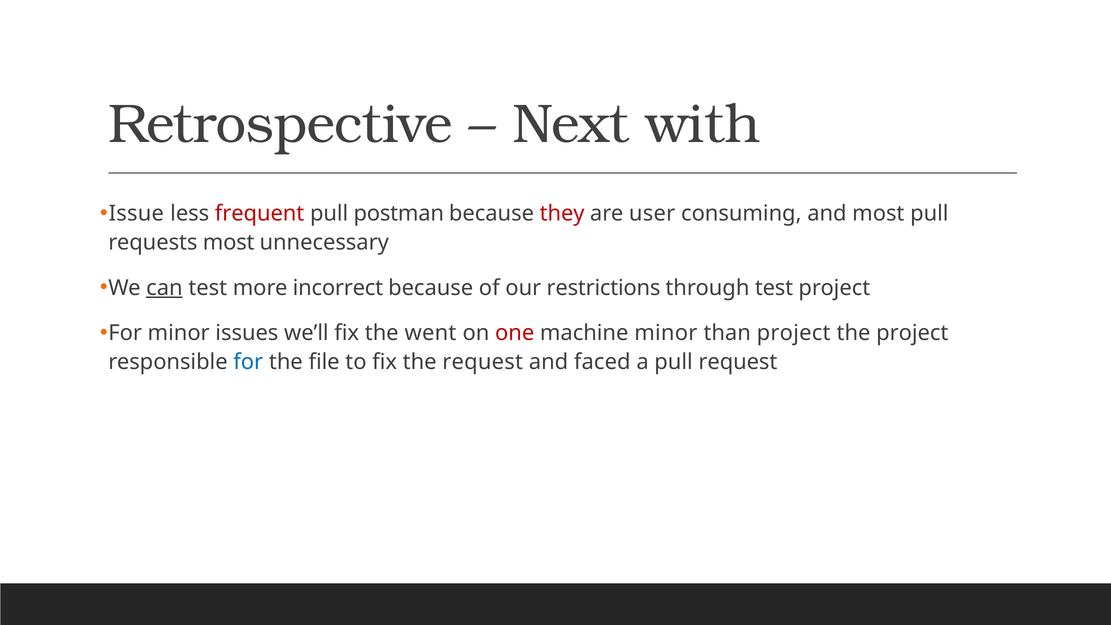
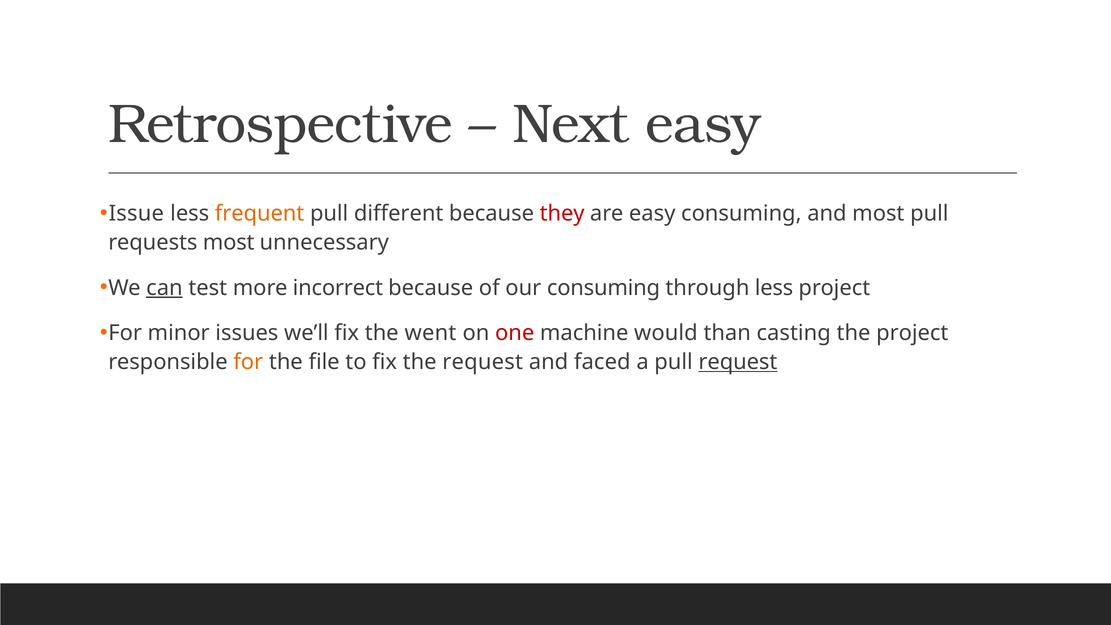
Next with: with -> easy (703, 124)
frequent colour: red -> orange (260, 214)
postman: postman -> different (399, 214)
are user: user -> easy (652, 214)
our restrictions: restrictions -> consuming (604, 288)
through test: test -> less (774, 288)
machine minor: minor -> would (666, 333)
than project: project -> casting (794, 333)
for colour: blue -> orange (248, 362)
request underline: none -> present (738, 362)
